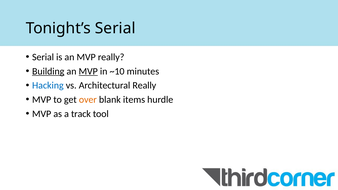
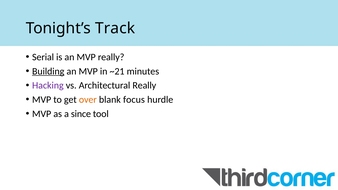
Tonight’s Serial: Serial -> Track (115, 28)
MVP underline: present -> none (88, 71)
~10: ~10 -> ~21 (117, 71)
Hacking colour: blue -> purple (48, 85)
items: items -> focus (134, 100)
track: track -> since (81, 114)
